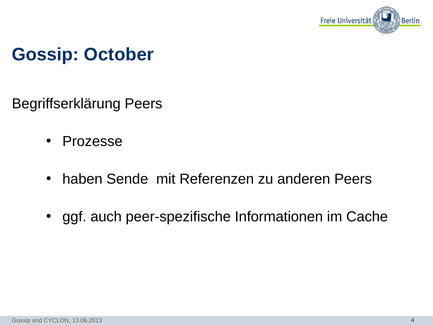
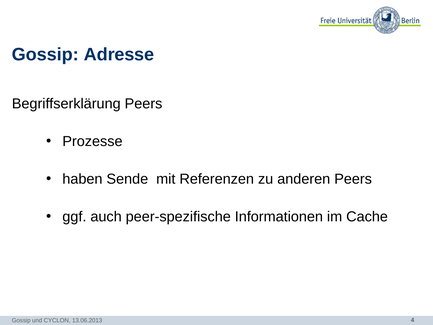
October: October -> Adresse (119, 55)
